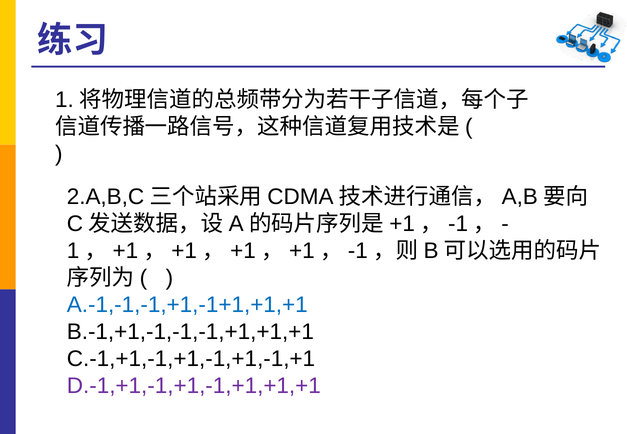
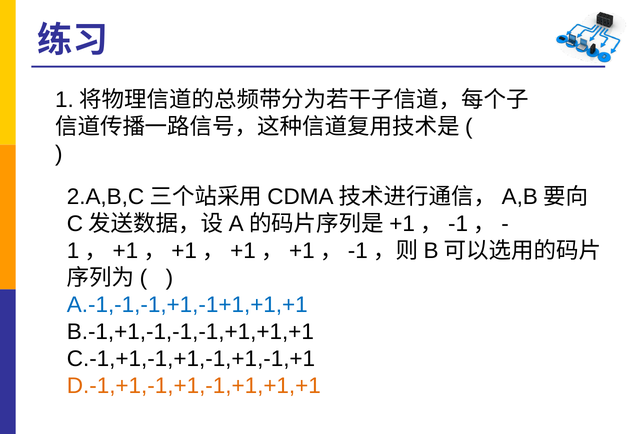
D.-1,+1,-1,+1,-1,+1,+1,+1 colour: purple -> orange (194, 386)
